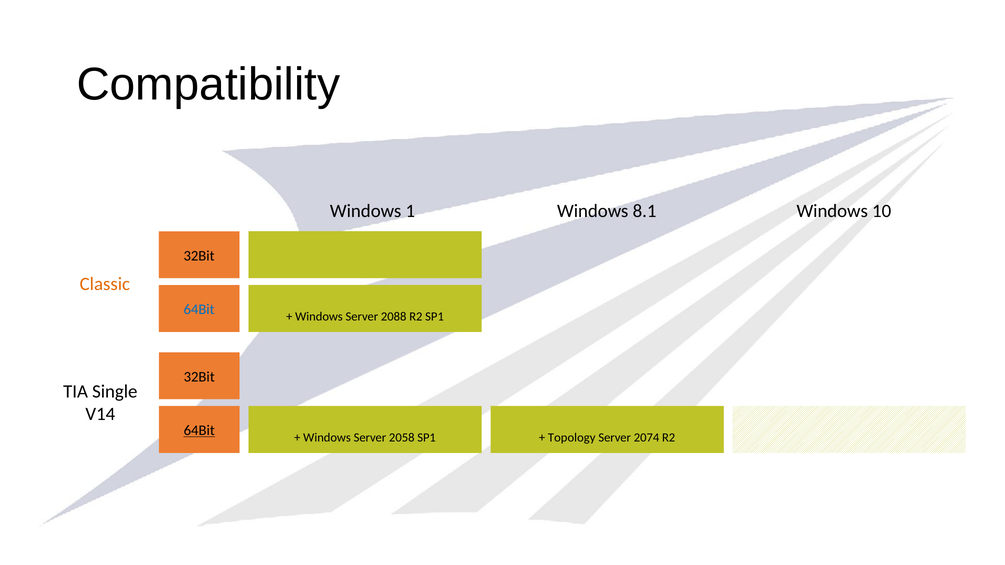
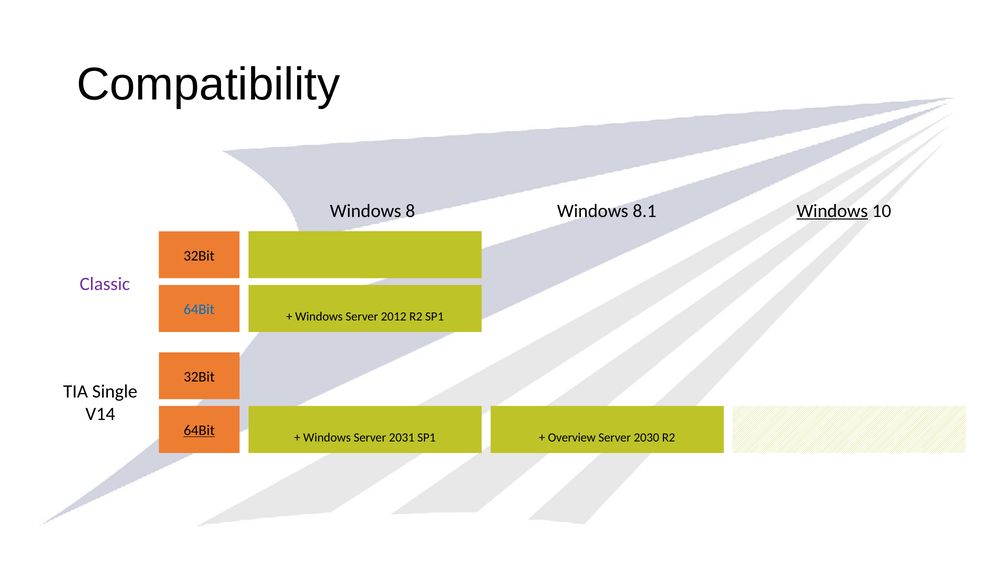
1: 1 -> 8 (410, 211)
Windows underline: none -> present (832, 211)
Classic colour: orange -> purple (105, 284)
2088: 2088 -> 2012 (394, 317)
2058: 2058 -> 2031 (402, 438)
Topology: Topology -> Overview (572, 438)
2074: 2074 -> 2030 (647, 438)
